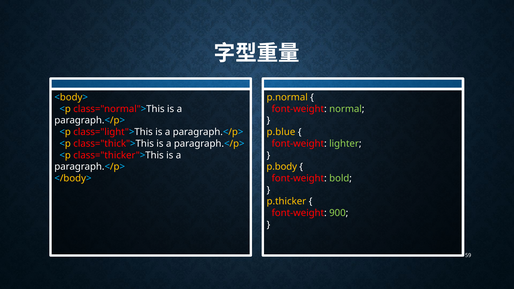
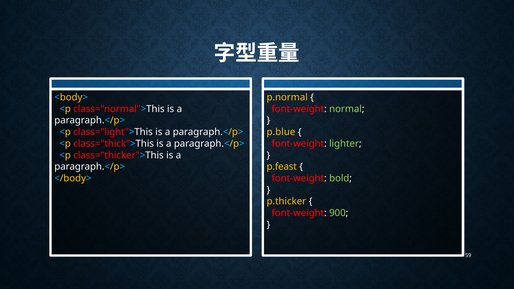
p.body: p.body -> p.feast (282, 167)
